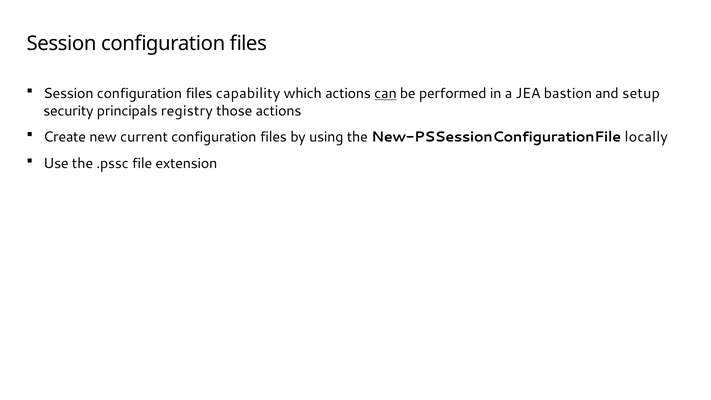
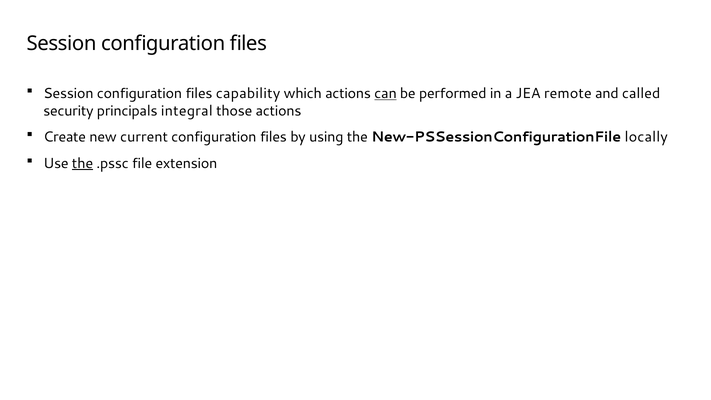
bastion: bastion -> remote (568, 93)
setup: setup -> called (641, 93)
registry: registry -> integral (187, 111)
the underline: none -> present (83, 163)
